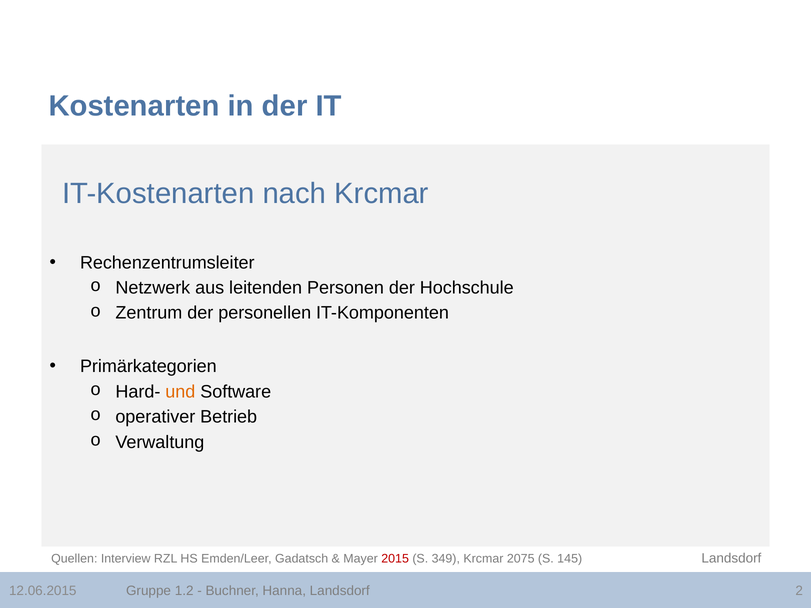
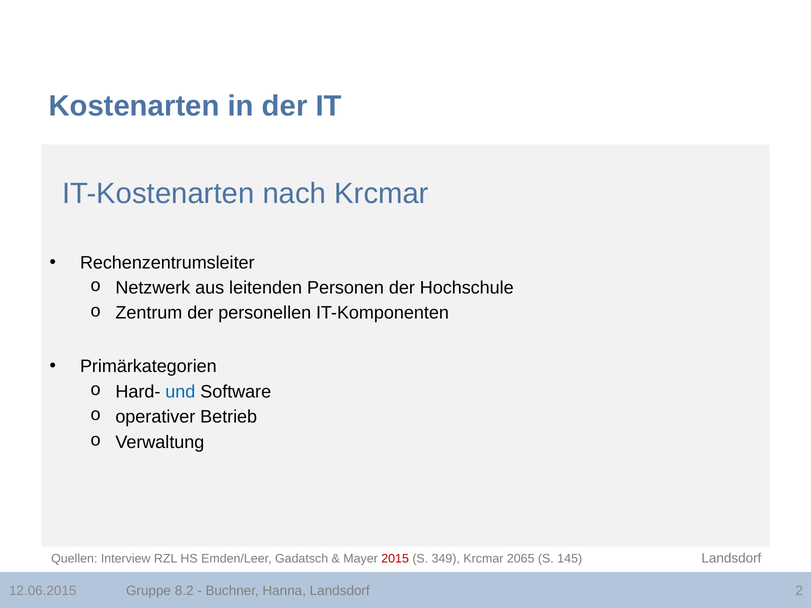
und colour: orange -> blue (180, 392)
2075: 2075 -> 2065 (521, 559)
1.2: 1.2 -> 8.2 (184, 591)
